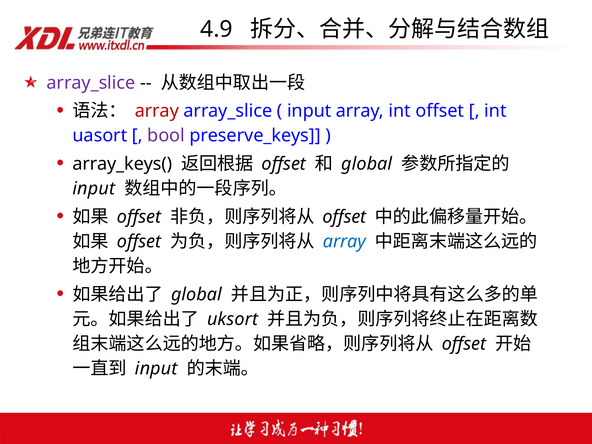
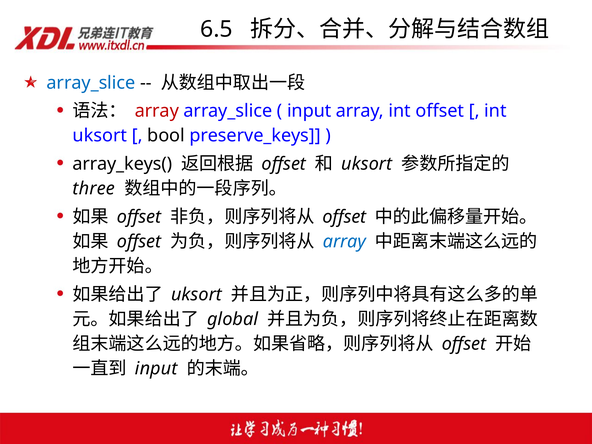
4.9: 4.9 -> 6.5 (217, 29)
array_slice colour: purple -> blue (91, 83)
uasort: uasort -> uksort (100, 136)
bool colour: purple -> black (166, 136)
global: global -> uksort (367, 164)
input: input -> three (94, 189)
global: global -> uksort (196, 294)
uksort: uksort -> global (233, 319)
